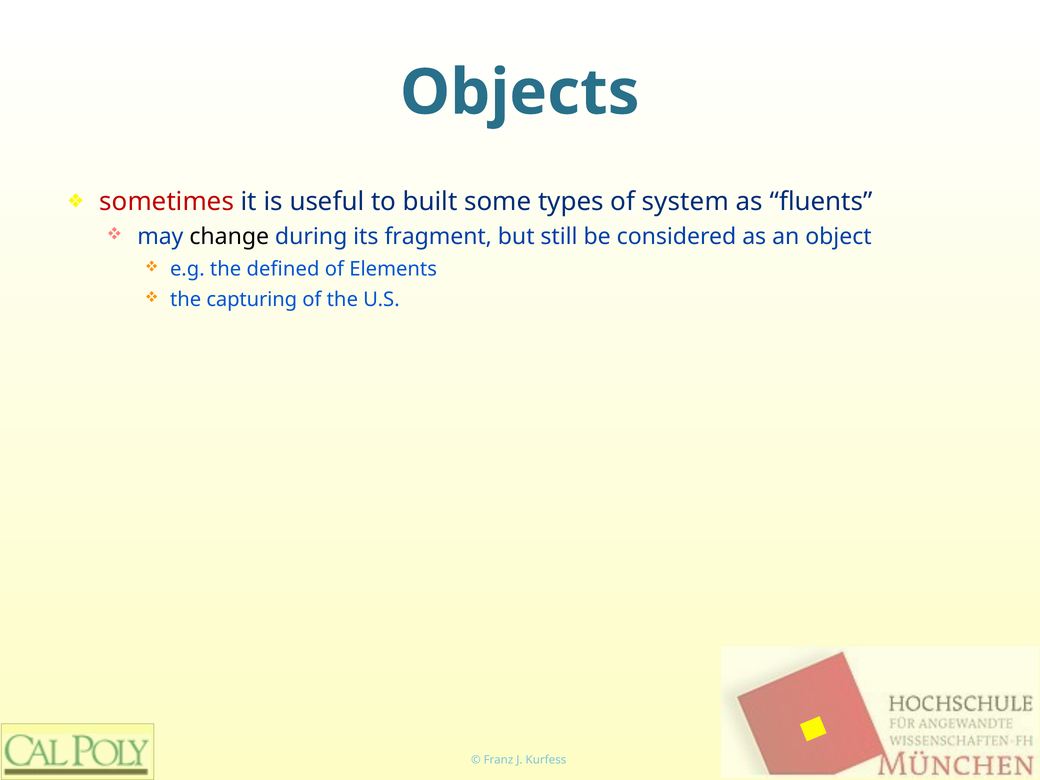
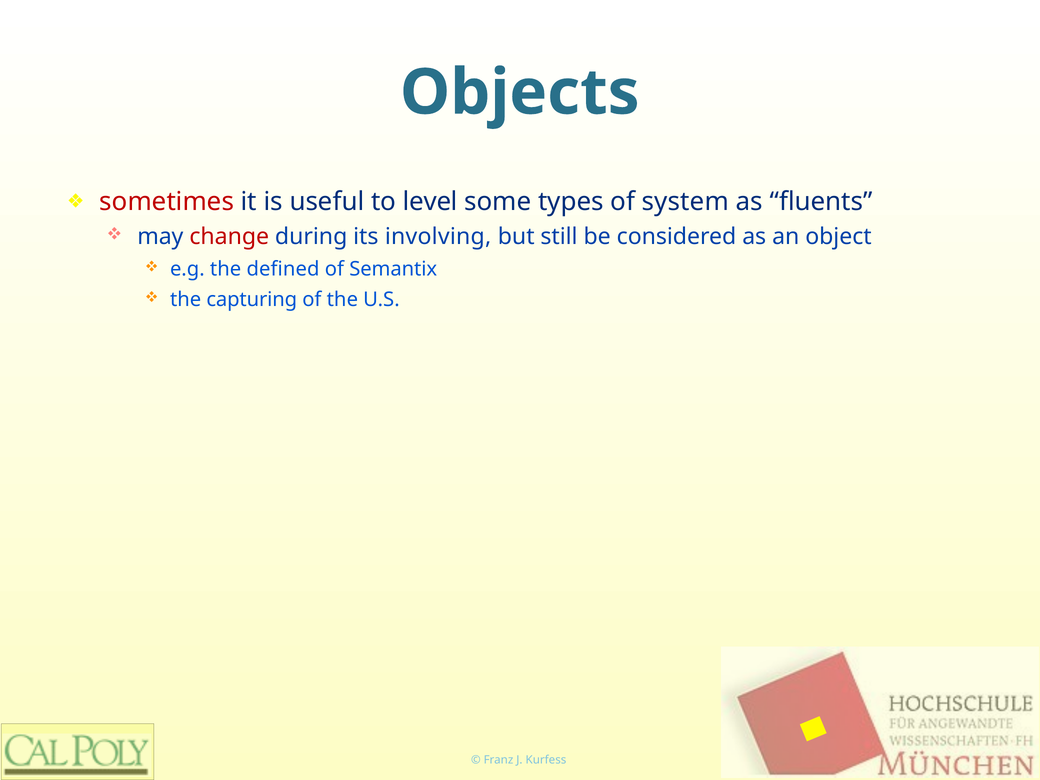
built: built -> level (430, 202)
change colour: black -> red (229, 237)
fragment: fragment -> involving (438, 237)
Elements: Elements -> Semantix (393, 269)
